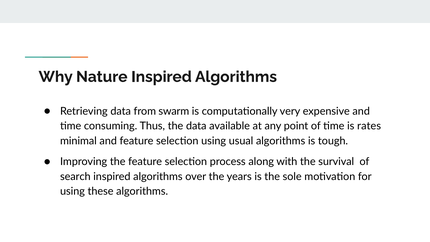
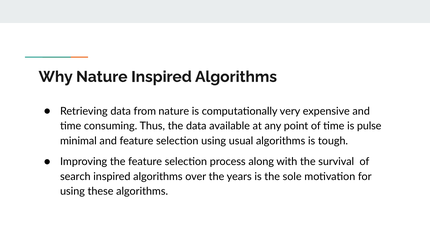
from swarm: swarm -> nature (174, 111)
rates: rates -> pulse (369, 126)
